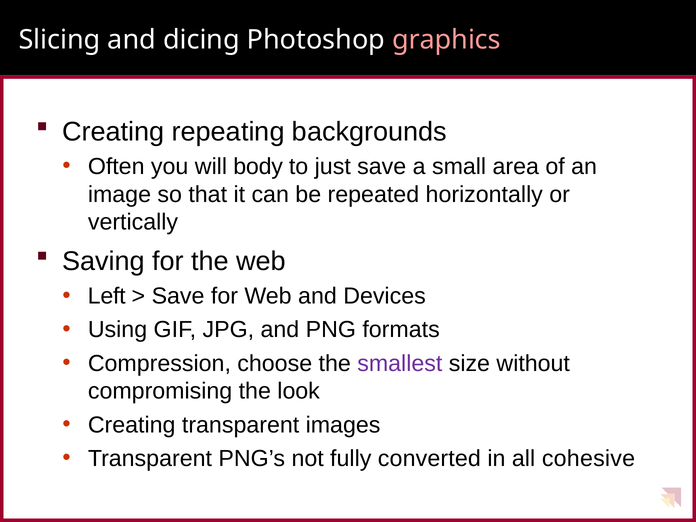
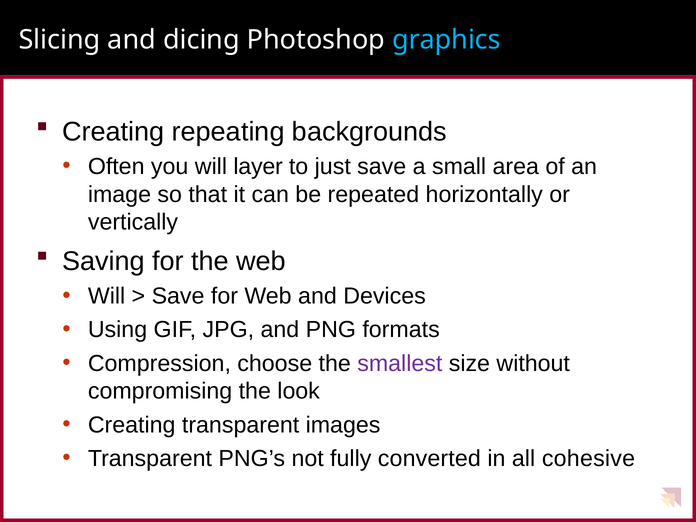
graphics colour: pink -> light blue (446, 40)
body: body -> layer (258, 167)
Left: Left -> Will (107, 296)
